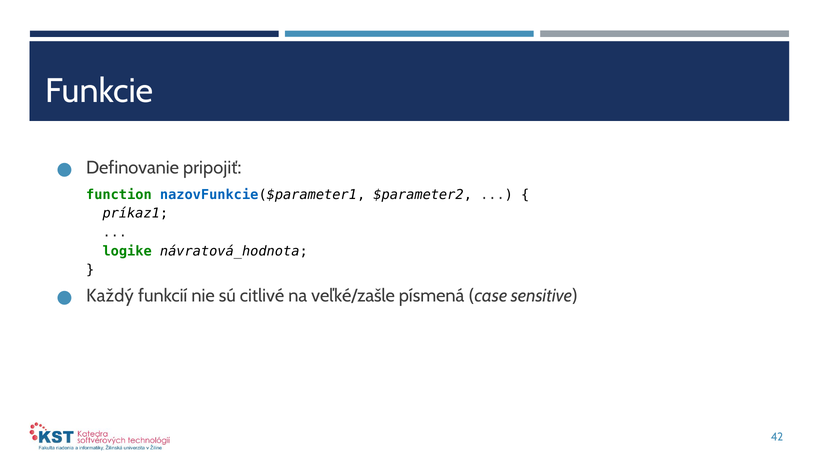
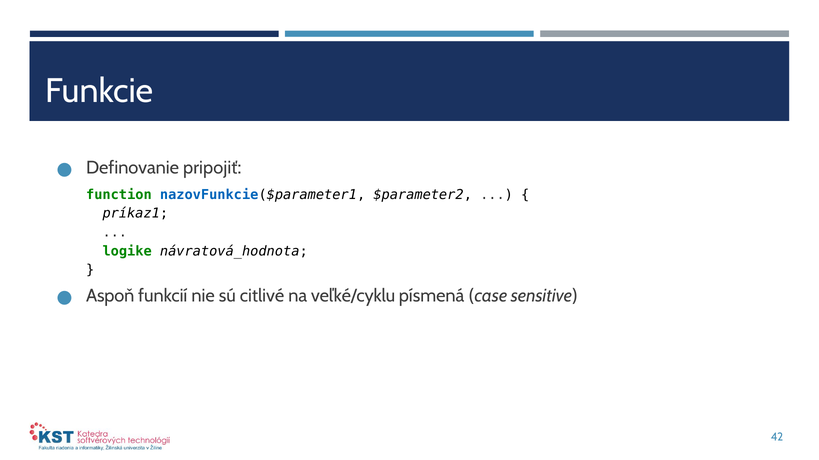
Každý: Každý -> Aspoň (110, 296)
veľké/zašle: veľké/zašle -> veľké/cyklu (353, 296)
